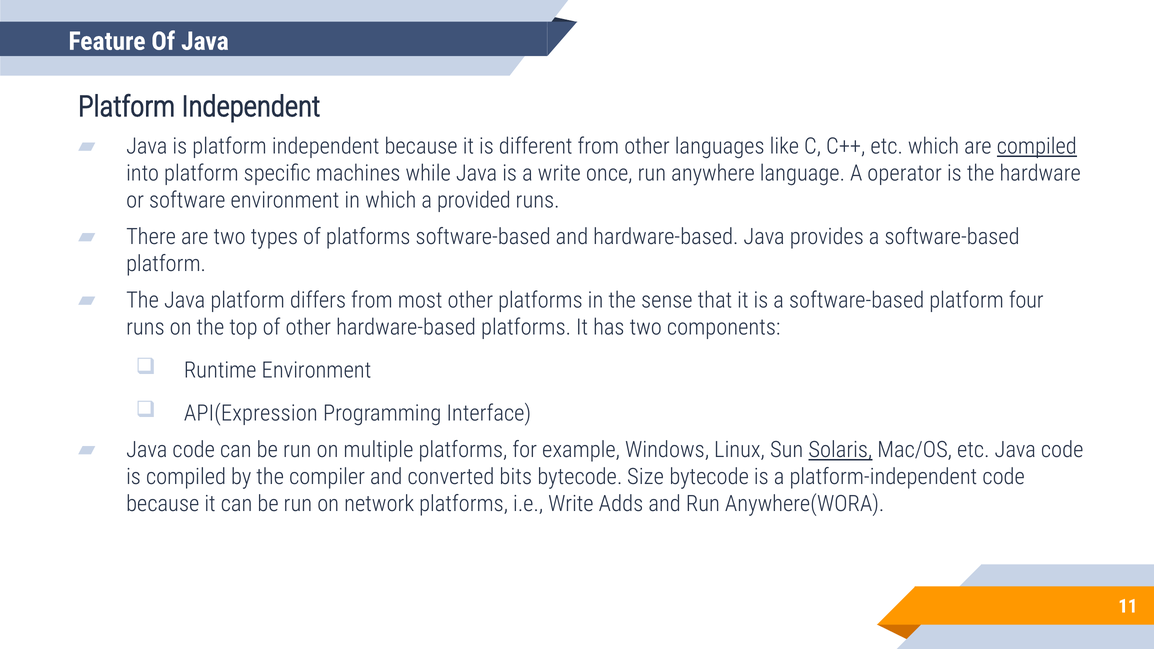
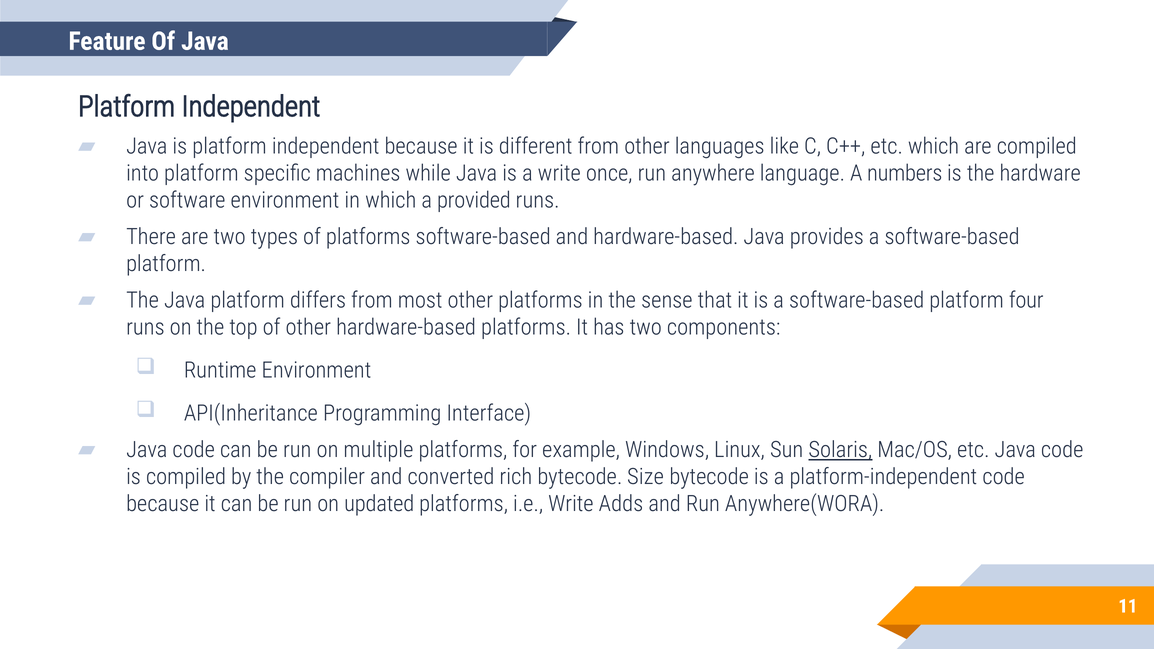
compiled underline: present -> none (1037, 147)
operator: operator -> numbers (905, 174)
API(Expression: API(Expression -> API(Inheritance (251, 413)
bits: bits -> rich (516, 477)
network: network -> updated (379, 504)
